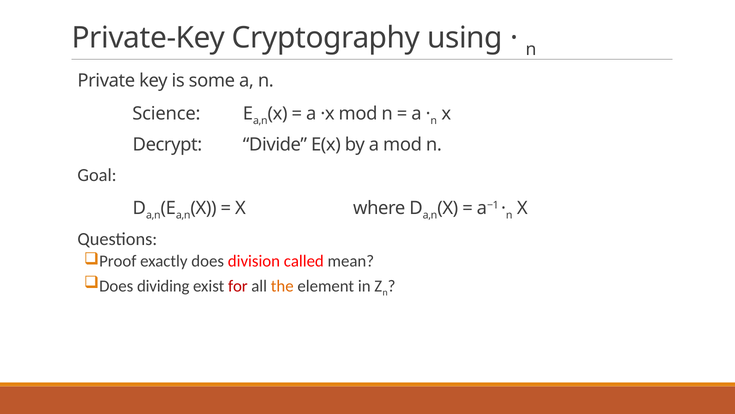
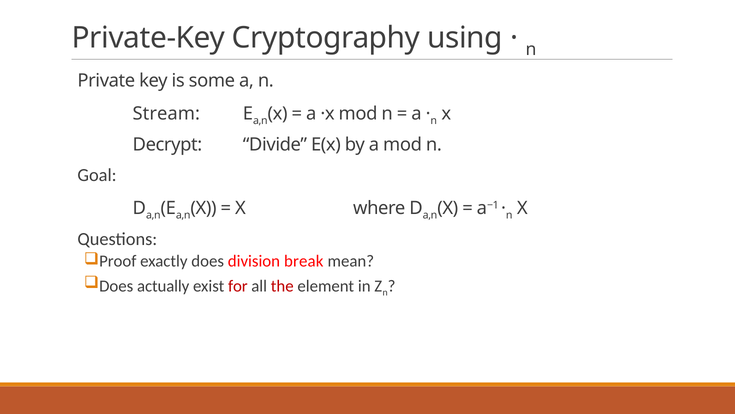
Science: Science -> Stream (166, 113)
called: called -> break (304, 261)
dividing: dividing -> actually (163, 286)
the colour: orange -> red (282, 286)
